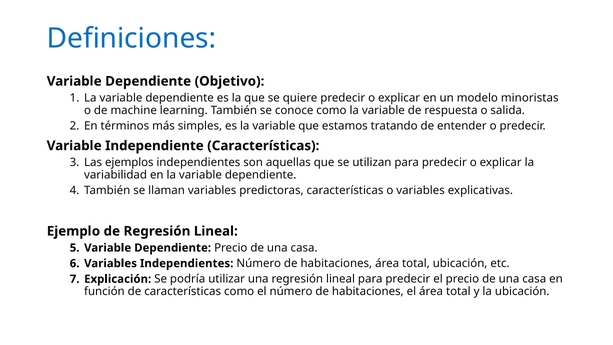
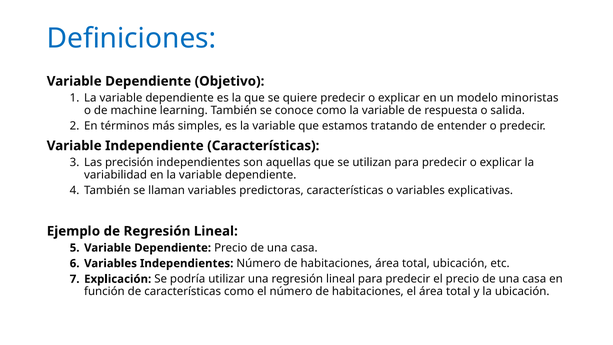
ejemplos: ejemplos -> precisión (129, 162)
